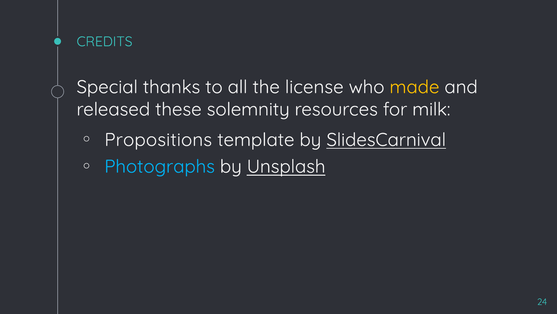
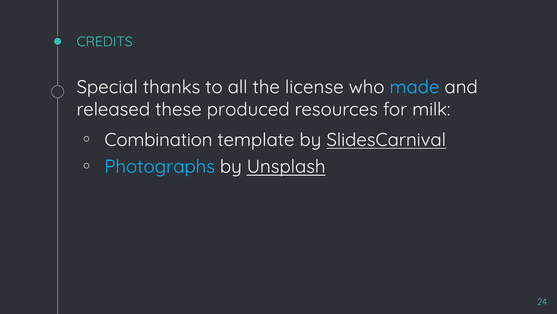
made colour: yellow -> light blue (414, 87)
solemnity: solemnity -> produced (248, 109)
Propositions: Propositions -> Combination (158, 140)
